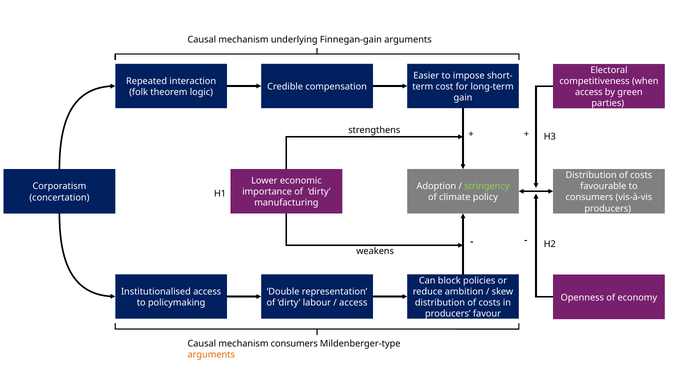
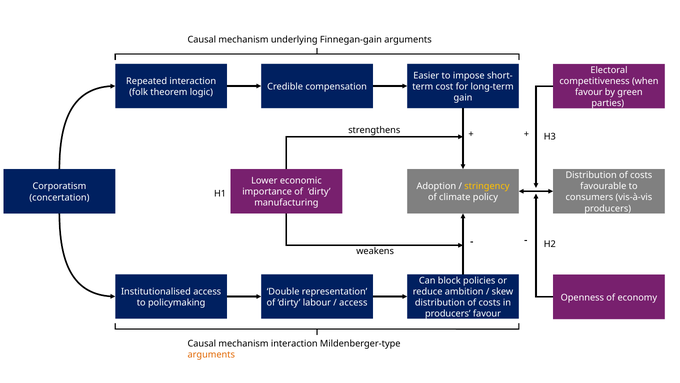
access: access -> favour (589, 92)
stringency colour: light green -> yellow (487, 186)
mechanism consumers: consumers -> interaction (294, 343)
